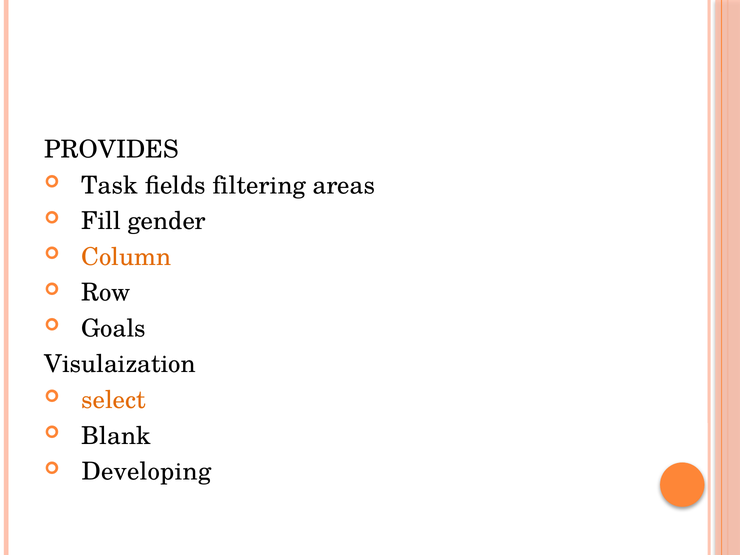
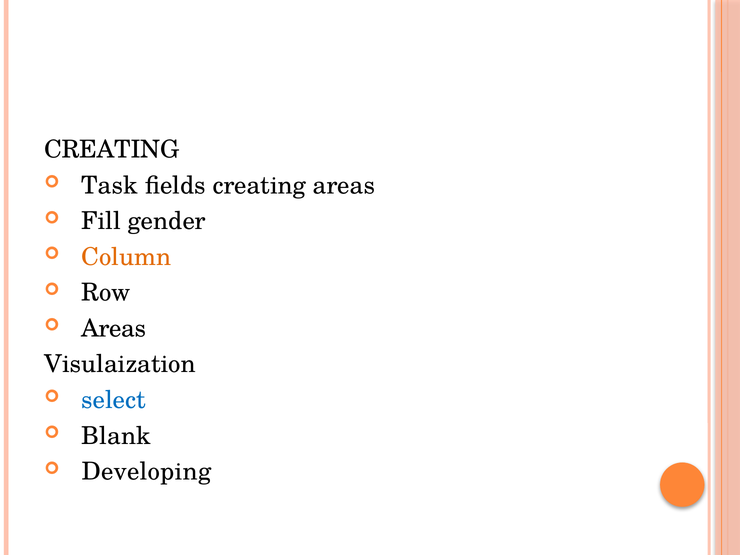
PROVIDES: PROVIDES -> CREATING (112, 150)
fields filtering: filtering -> creating (259, 185)
Goals: Goals -> Areas (114, 329)
select colour: orange -> blue (113, 400)
